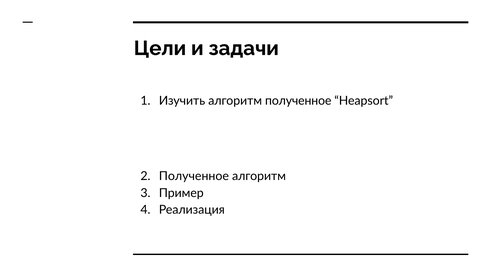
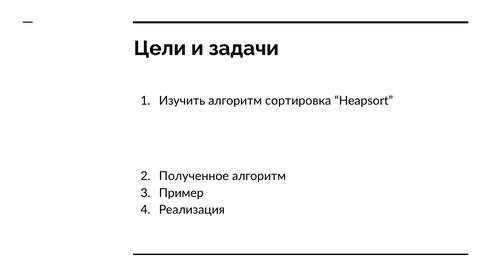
алгоритм полученное: полученное -> сортировка (298, 101)
